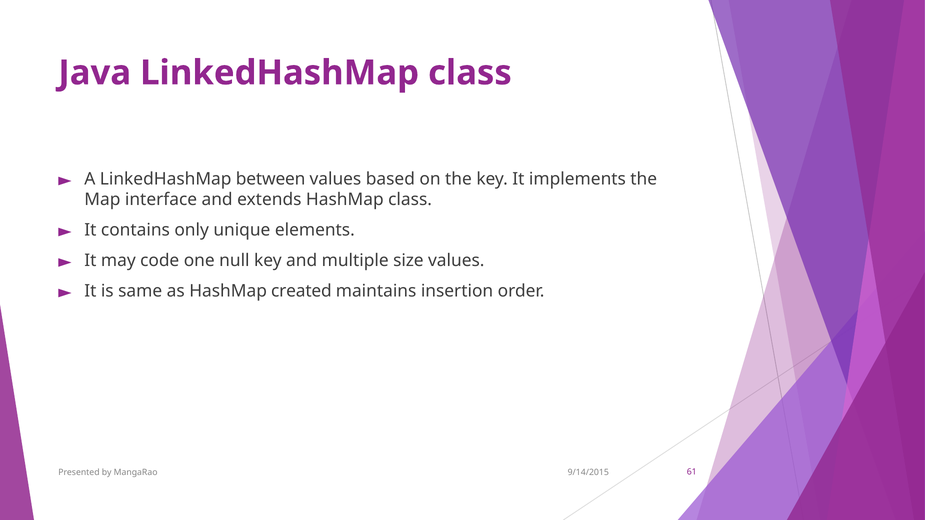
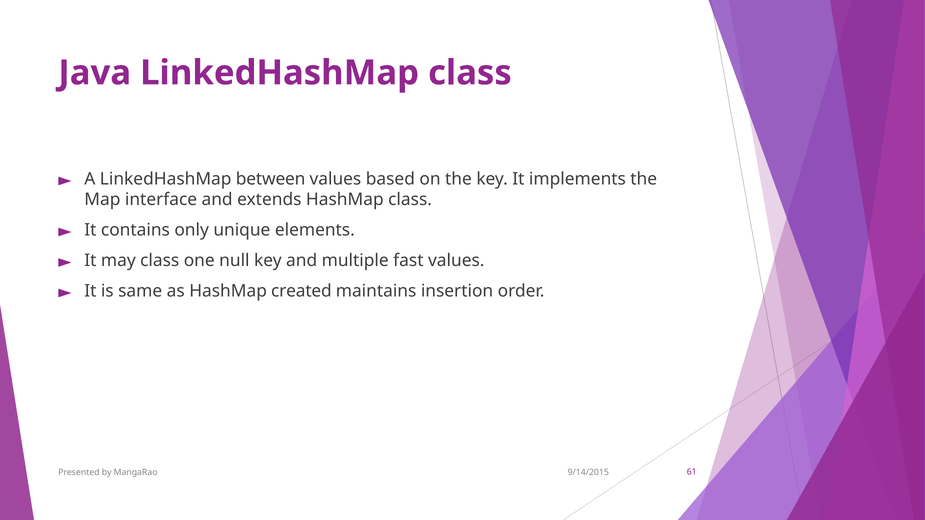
may code: code -> class (160, 261)
size: size -> fast (408, 261)
